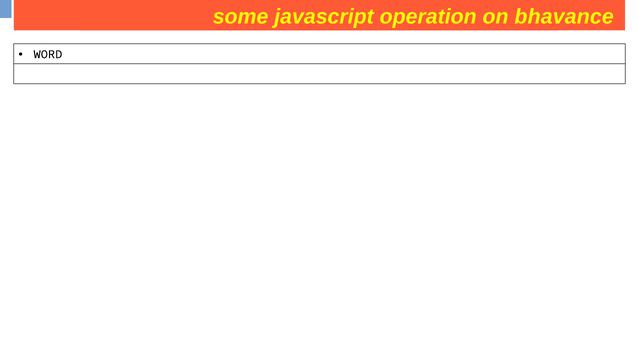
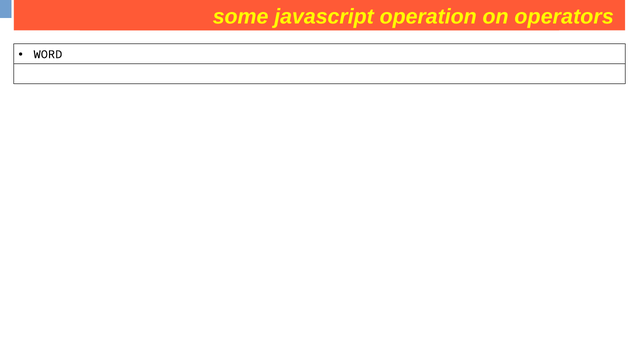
bhavance: bhavance -> operators (564, 17)
